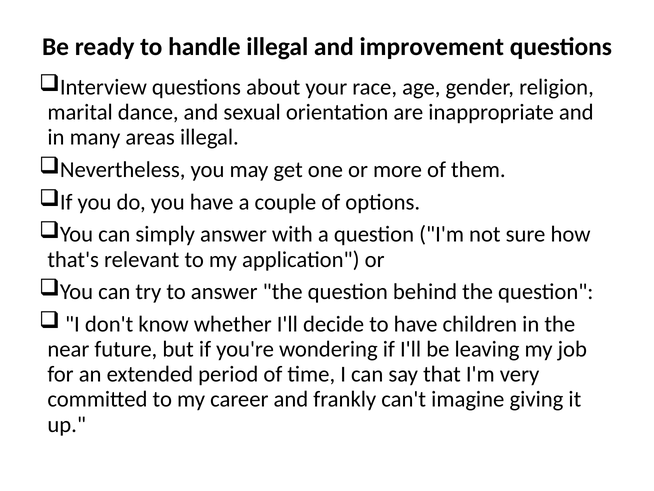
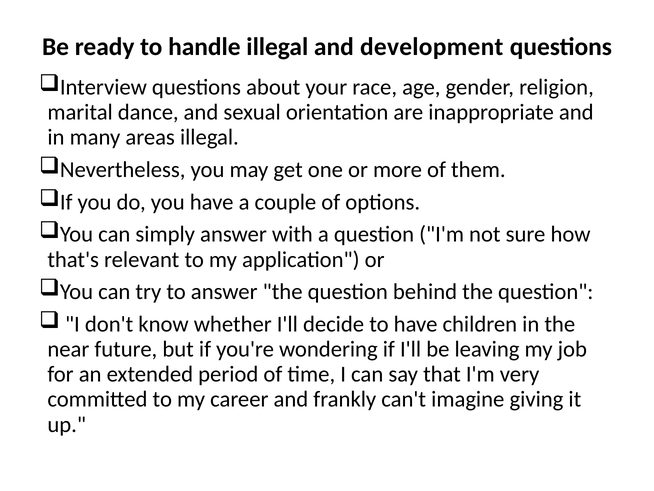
improvement: improvement -> development (432, 47)
